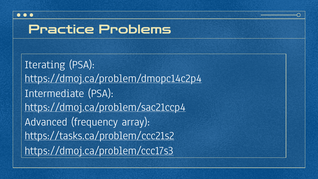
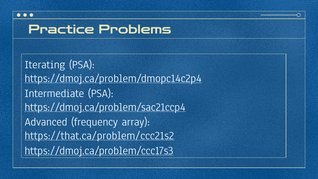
https://tasks.ca/problem/ccc21s2: https://tasks.ca/problem/ccc21s2 -> https://that.ca/problem/ccc21s2 (99, 136)
